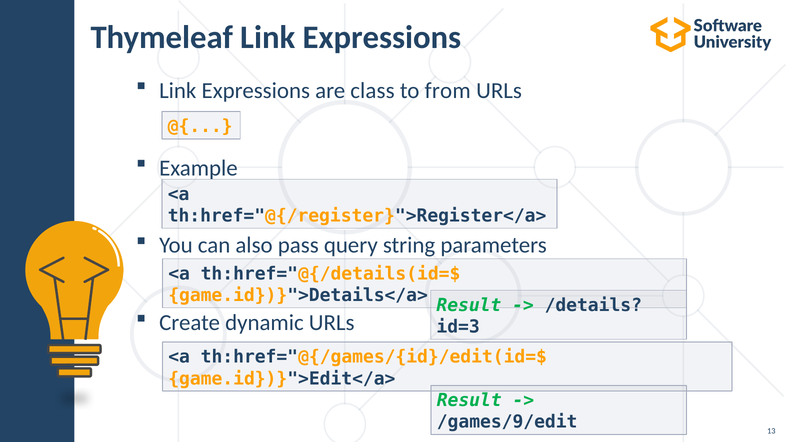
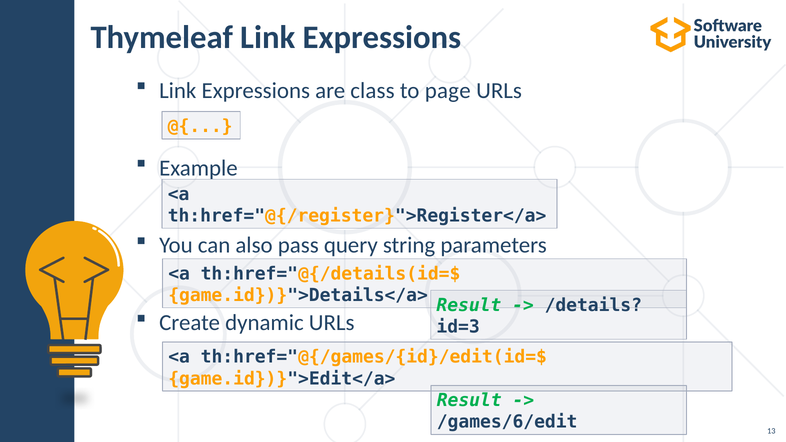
from: from -> page (448, 91)
/games/9/edit: /games/9/edit -> /games/6/edit (507, 422)
